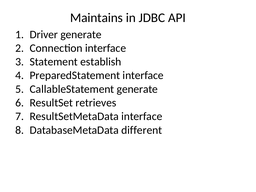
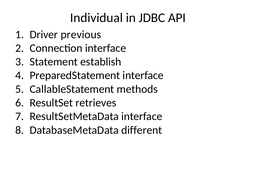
Maintains: Maintains -> Individual (96, 18)
Driver generate: generate -> previous (81, 34)
CallableStatement generate: generate -> methods (137, 89)
